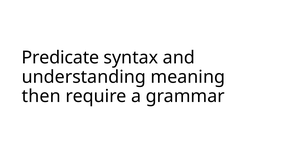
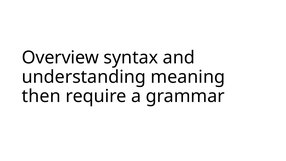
Predicate: Predicate -> Overview (60, 58)
